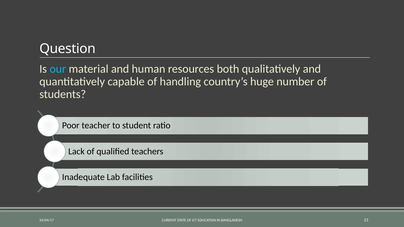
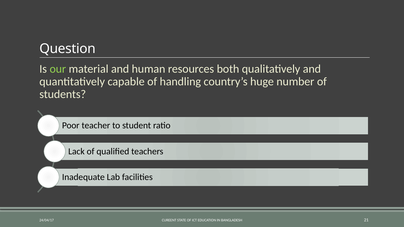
our colour: light blue -> light green (58, 69)
